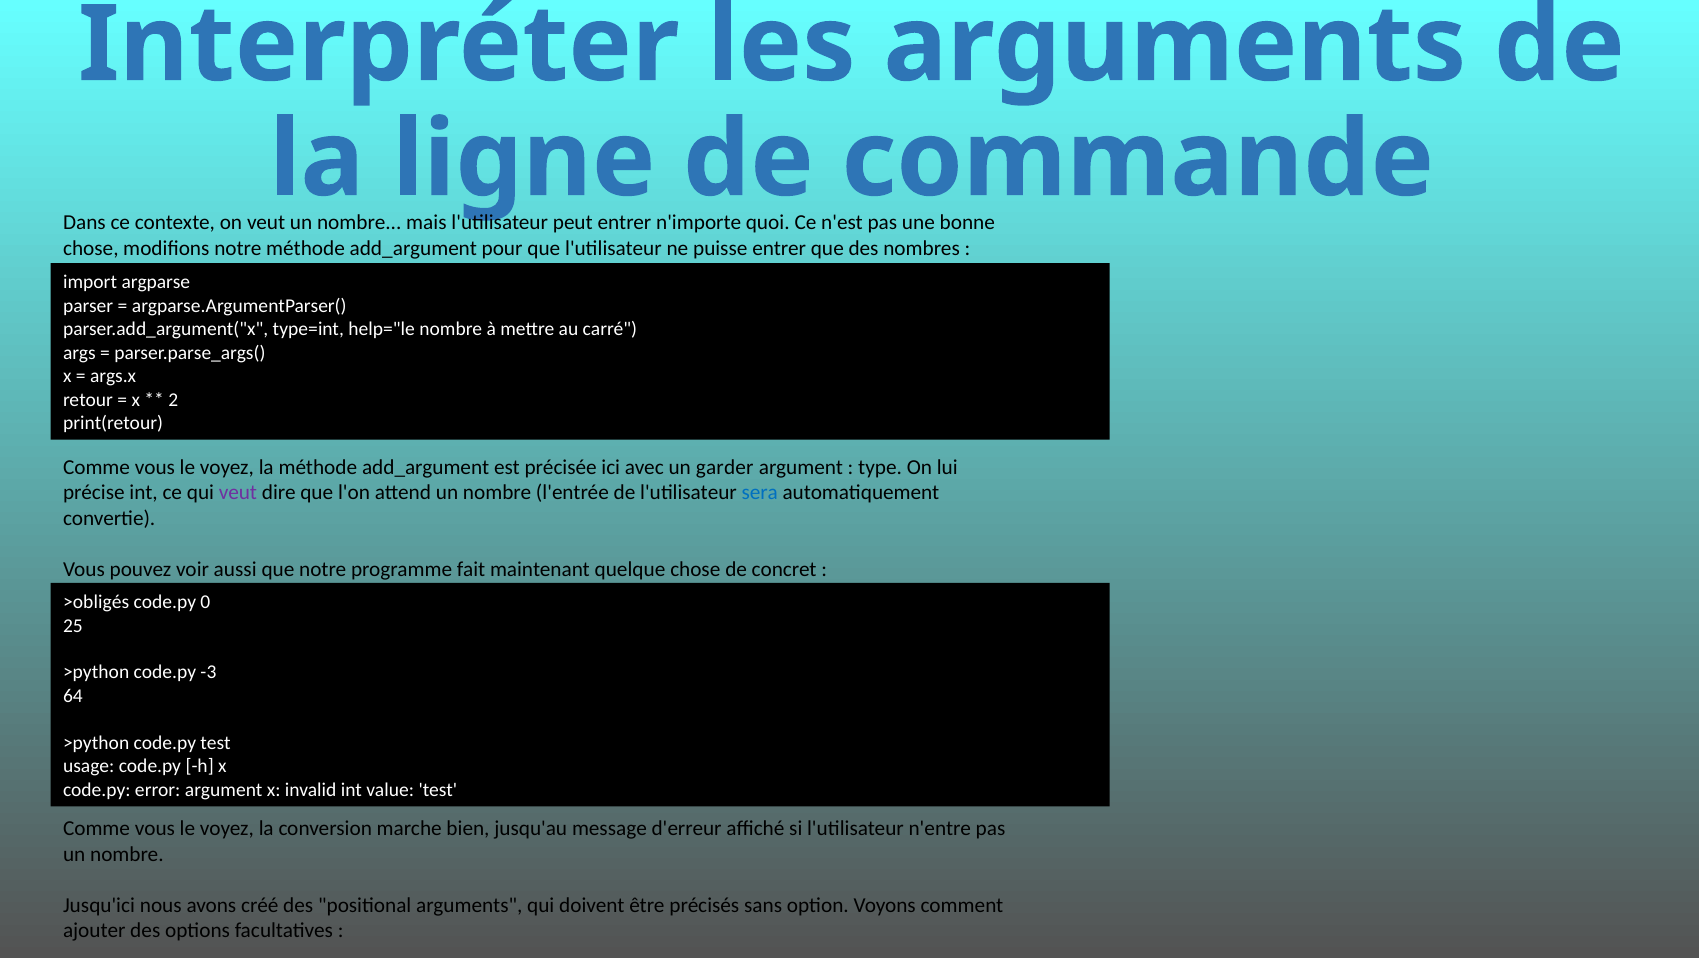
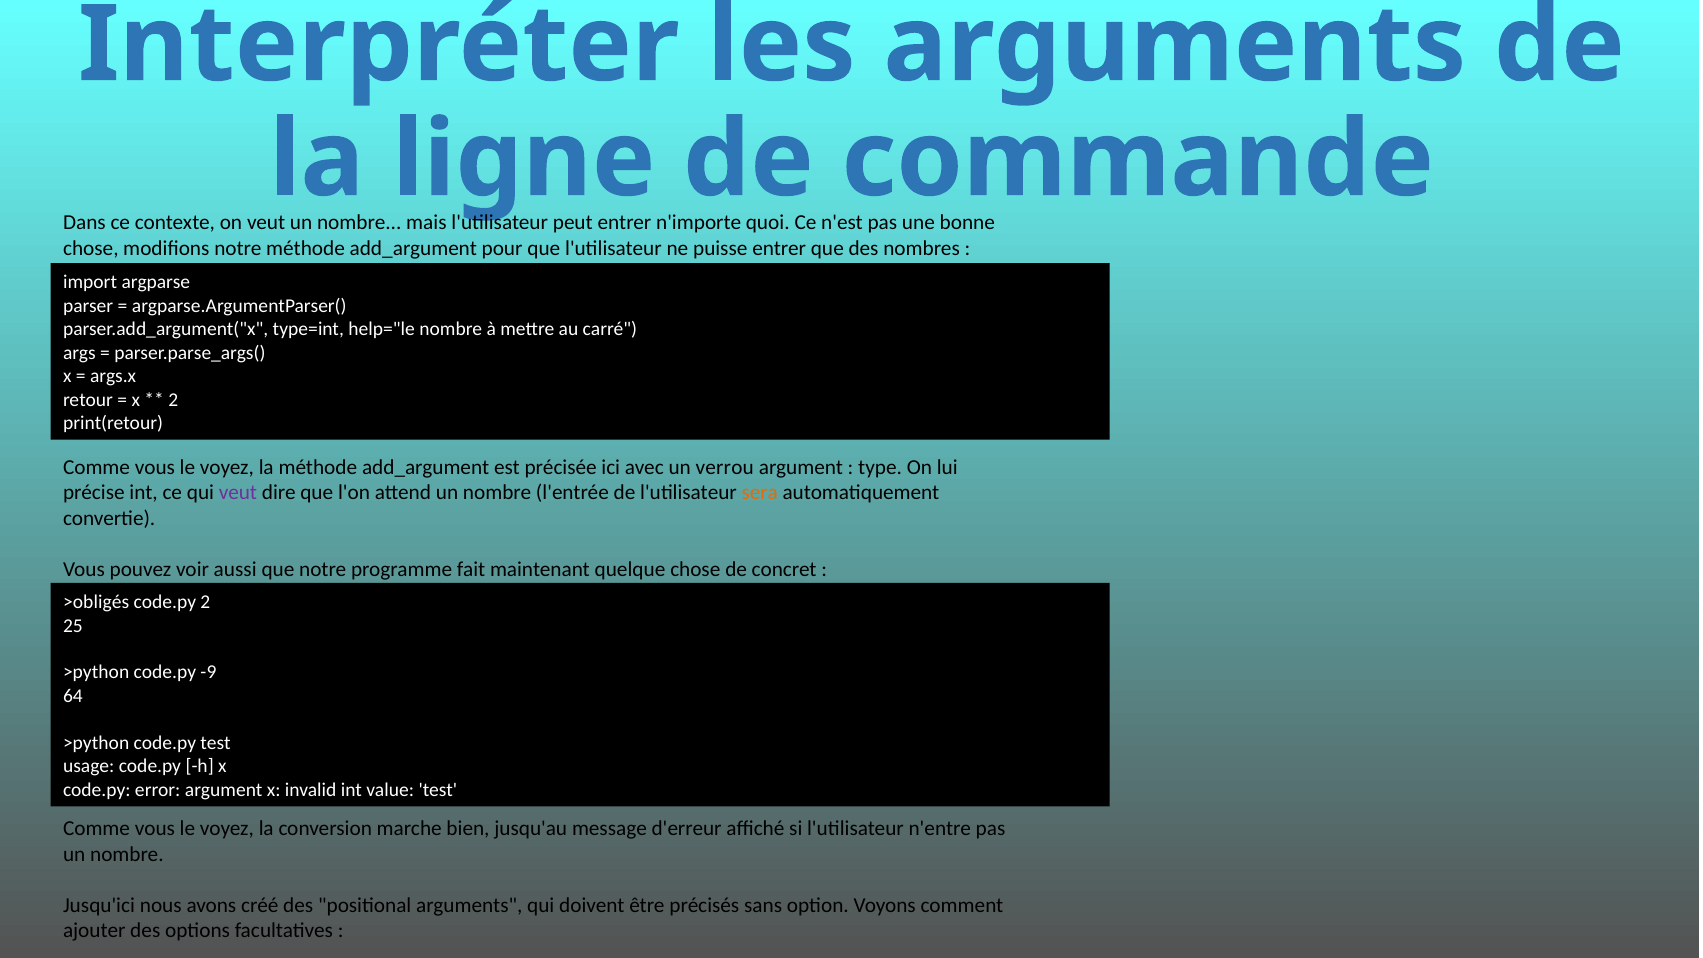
garder: garder -> verrou (725, 467)
sera colour: blue -> orange (760, 493)
code.py 0: 0 -> 2 (205, 602)
-3: -3 -> -9 (208, 672)
